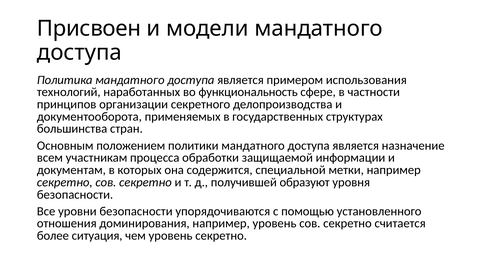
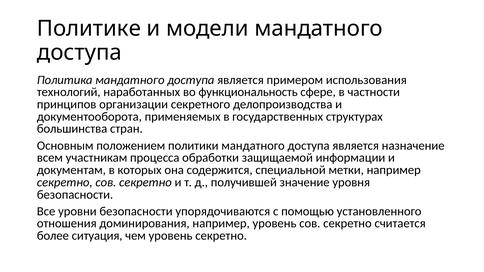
Присвоен: Присвоен -> Политике (89, 29)
образуют: образуют -> значение (305, 182)
